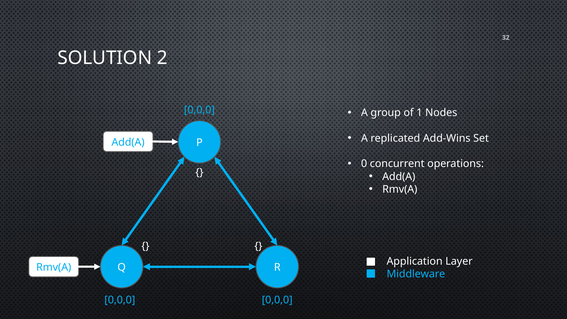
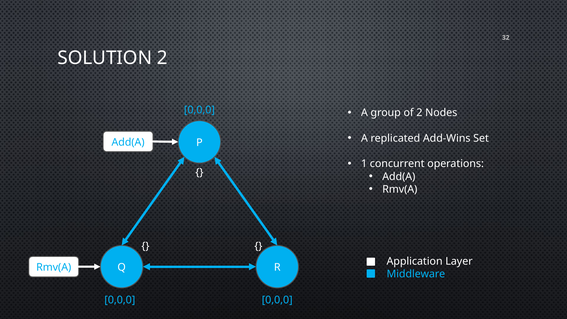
of 1: 1 -> 2 (419, 113)
0: 0 -> 1 (364, 164)
